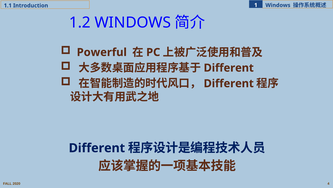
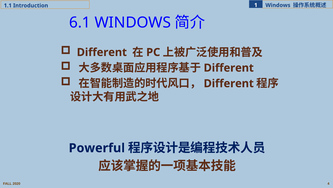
1.2: 1.2 -> 6.1 (80, 22)
Powerful: Powerful -> Different (102, 52)
Different: Different -> Powerful (97, 148)
